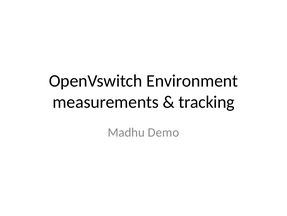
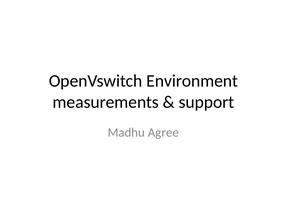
tracking: tracking -> support (206, 102)
Demo: Demo -> Agree (163, 132)
